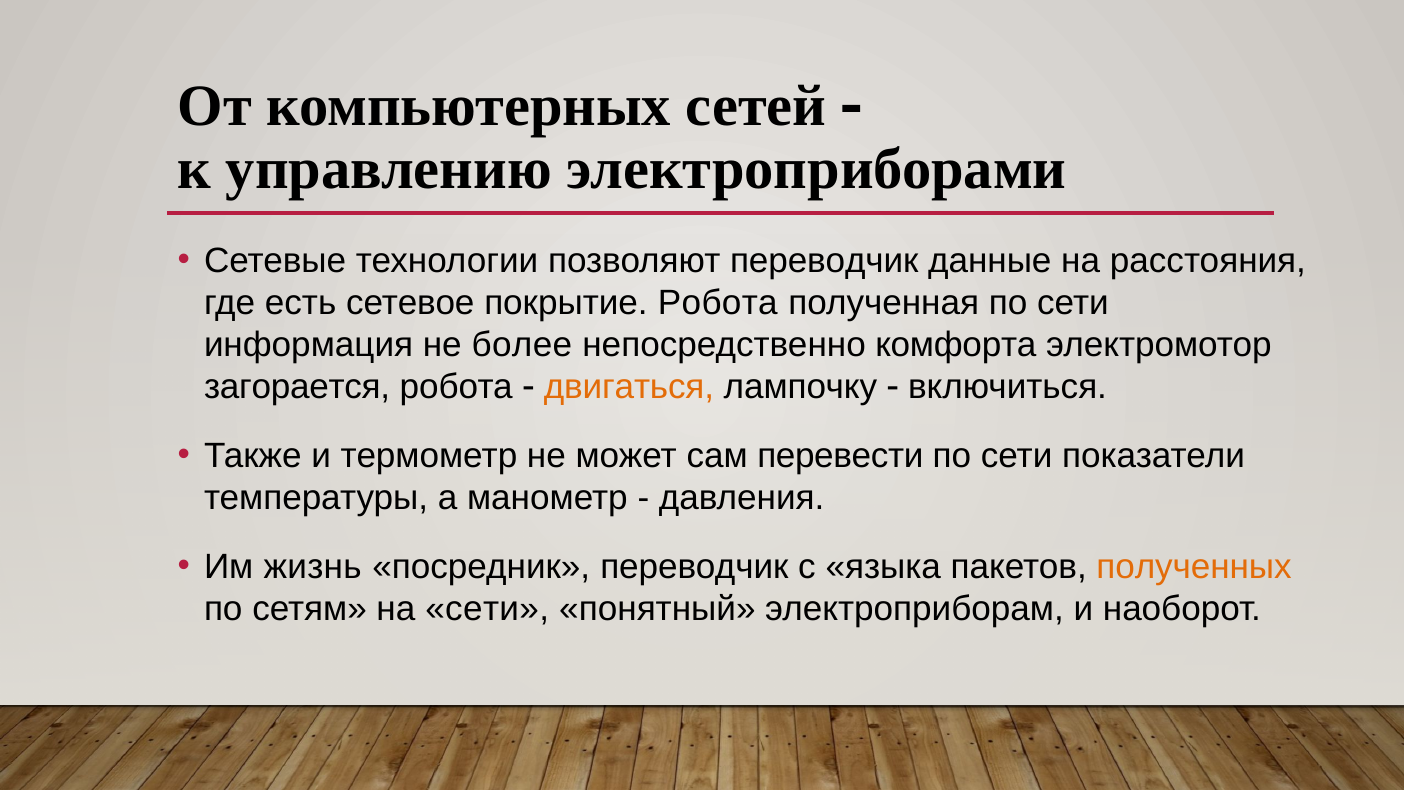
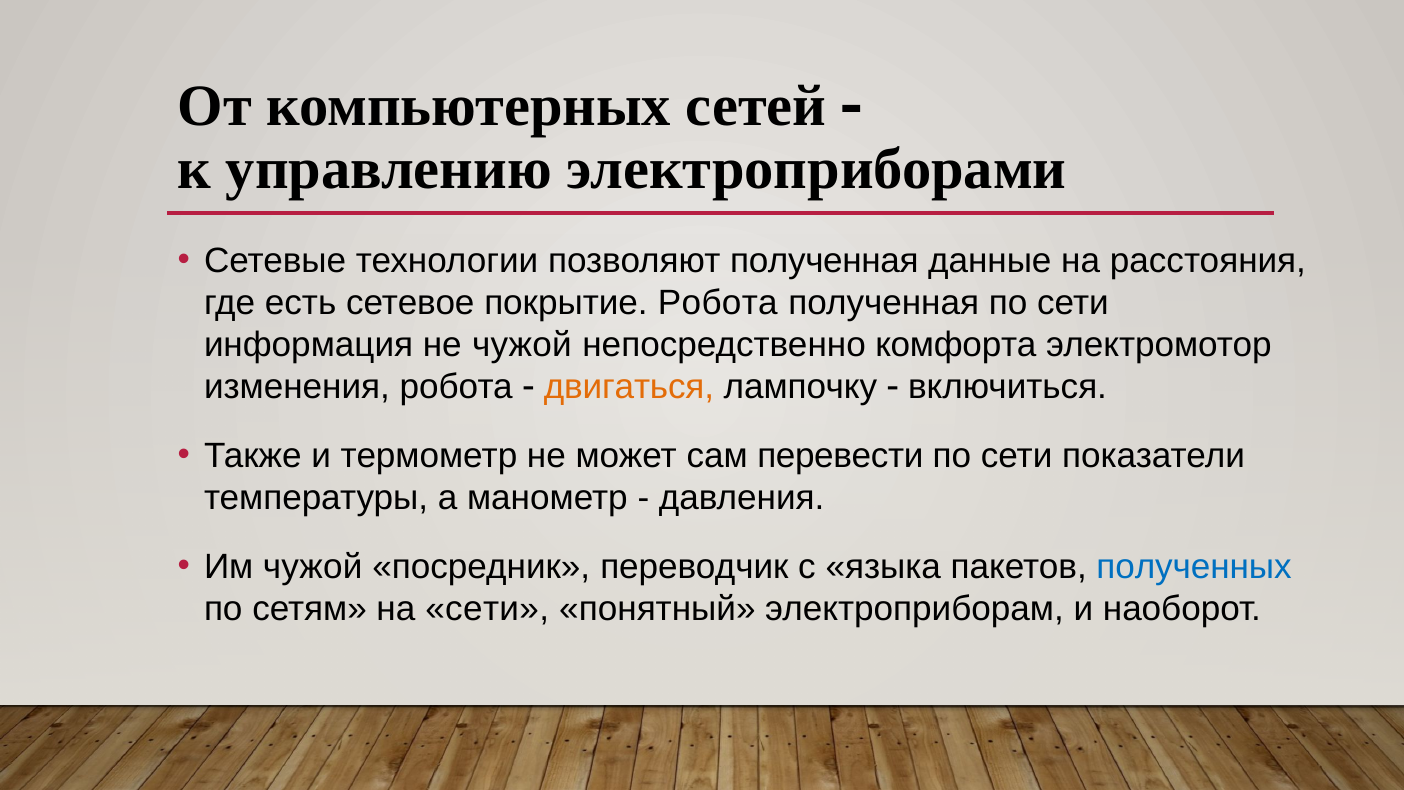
позволяют переводчик: переводчик -> полученная (824, 261)
не более: более -> чужой (522, 345)
загорается: загорается -> изменения (297, 387)
Им жизнь: жизнь -> чужой (313, 566)
полученных colour: orange -> blue (1194, 566)
